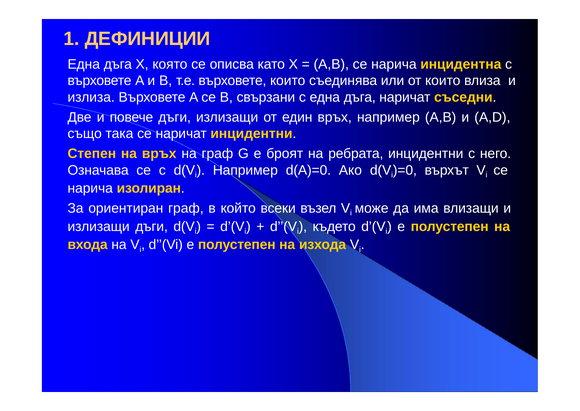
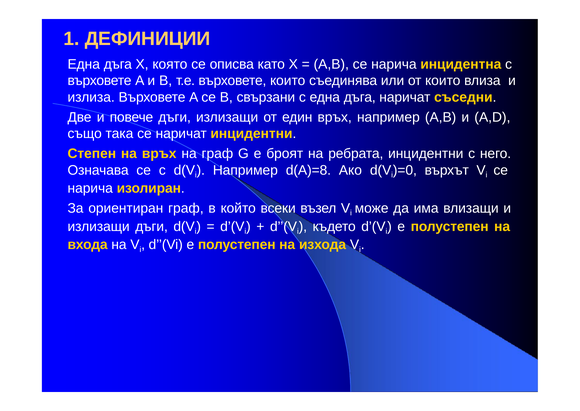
d(A)=0: d(A)=0 -> d(A)=8 (308, 170)
